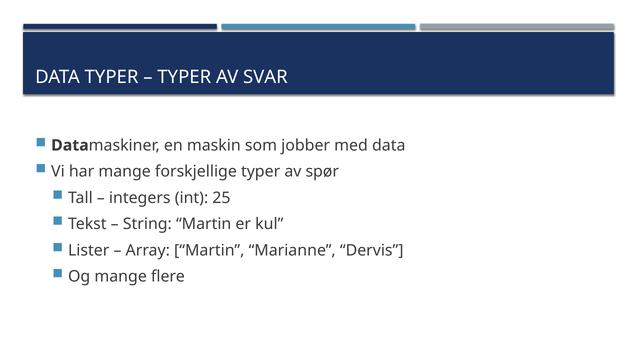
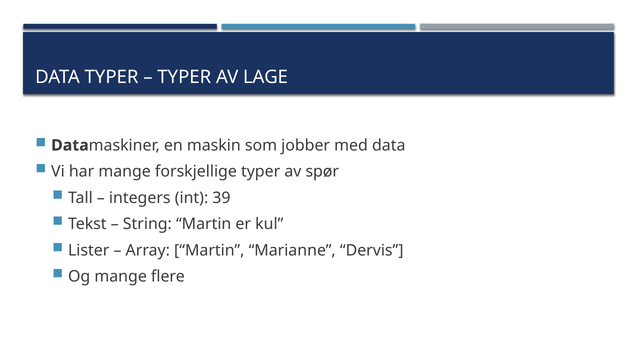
SVAR: SVAR -> LAGE (265, 77)
25: 25 -> 39 (221, 198)
